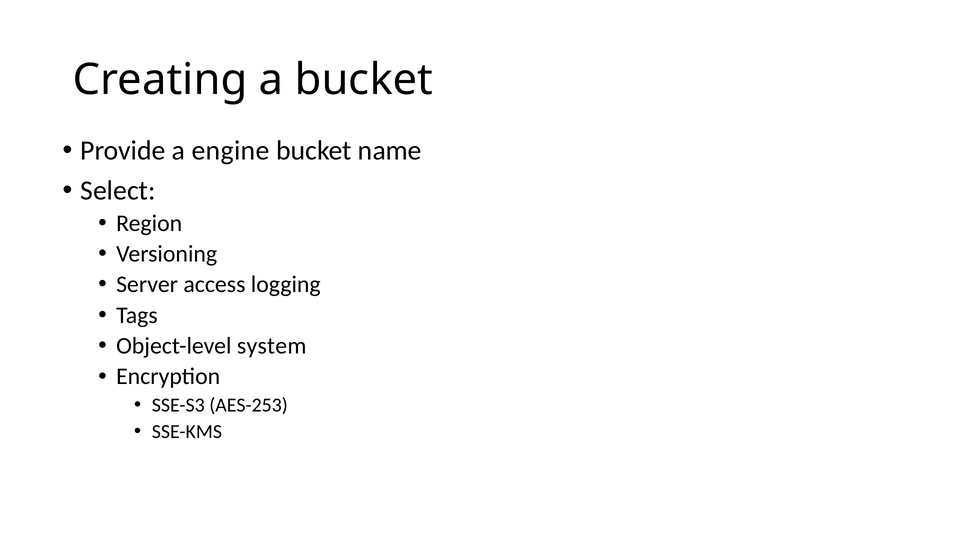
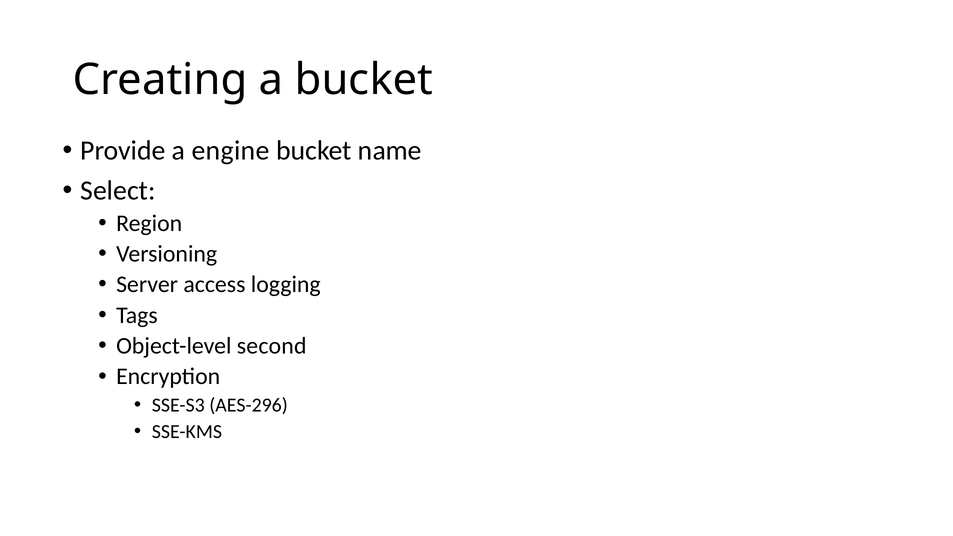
system: system -> second (272, 346)
AES-253: AES-253 -> AES-296 (249, 405)
